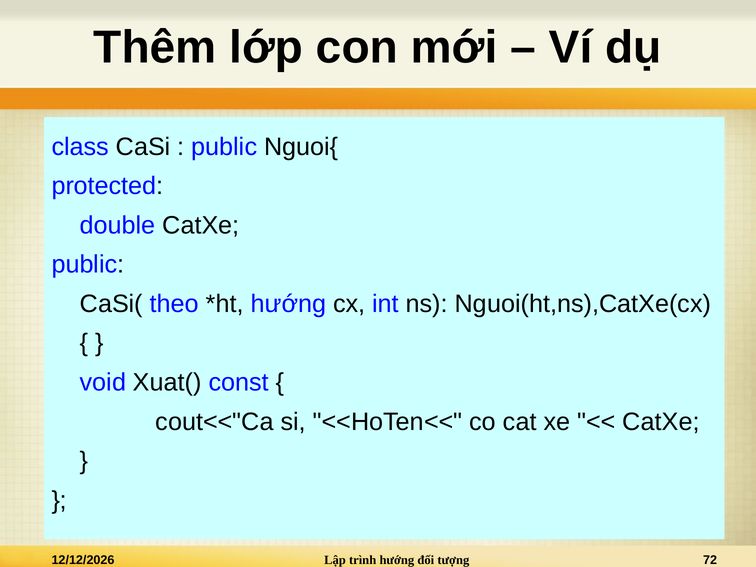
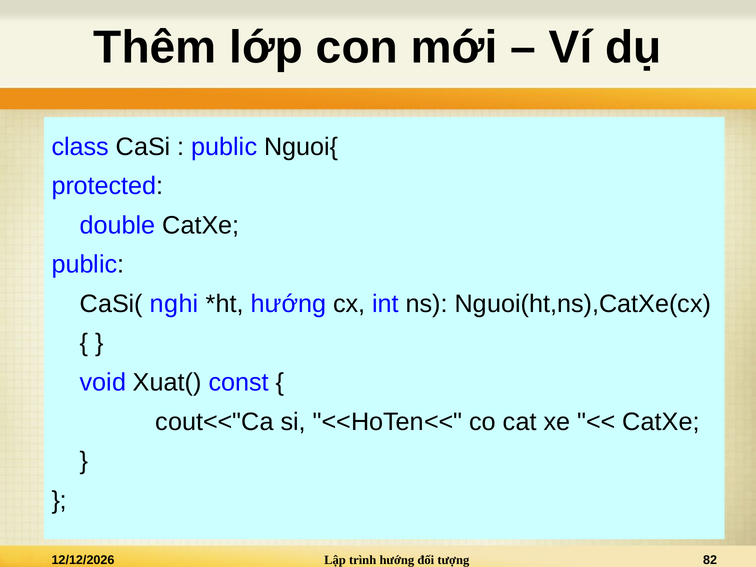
theo: theo -> nghi (174, 304)
72: 72 -> 82 (710, 560)
